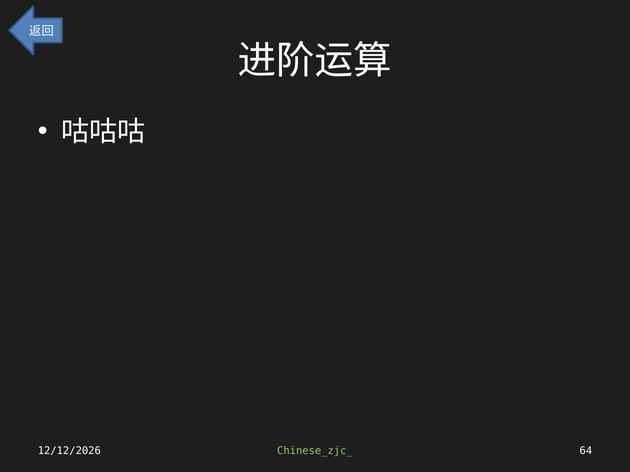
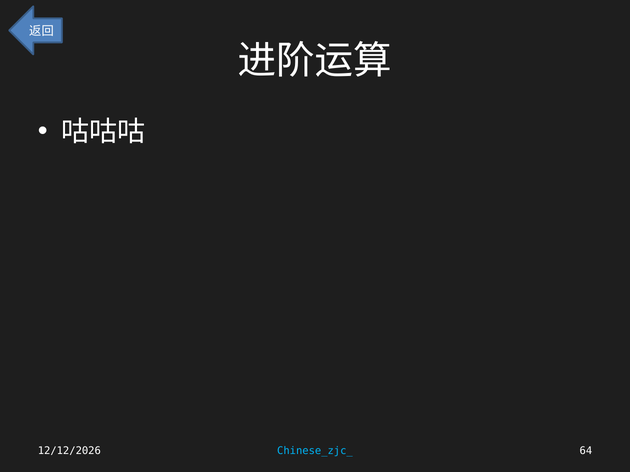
Chinese_zjc_ colour: light green -> light blue (315, 451)
